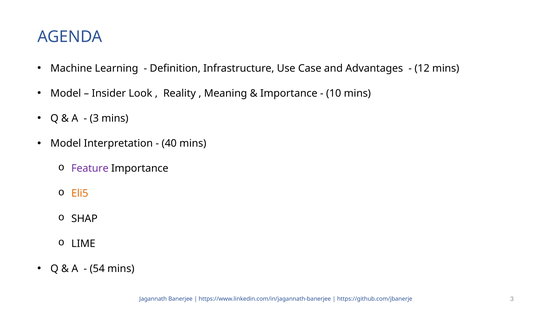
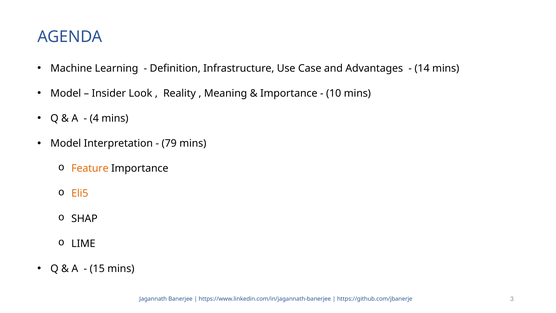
12: 12 -> 14 (422, 68)
3: 3 -> 4 (94, 118)
40: 40 -> 79 (169, 143)
Feature colour: purple -> orange (90, 168)
54: 54 -> 15 (97, 268)
